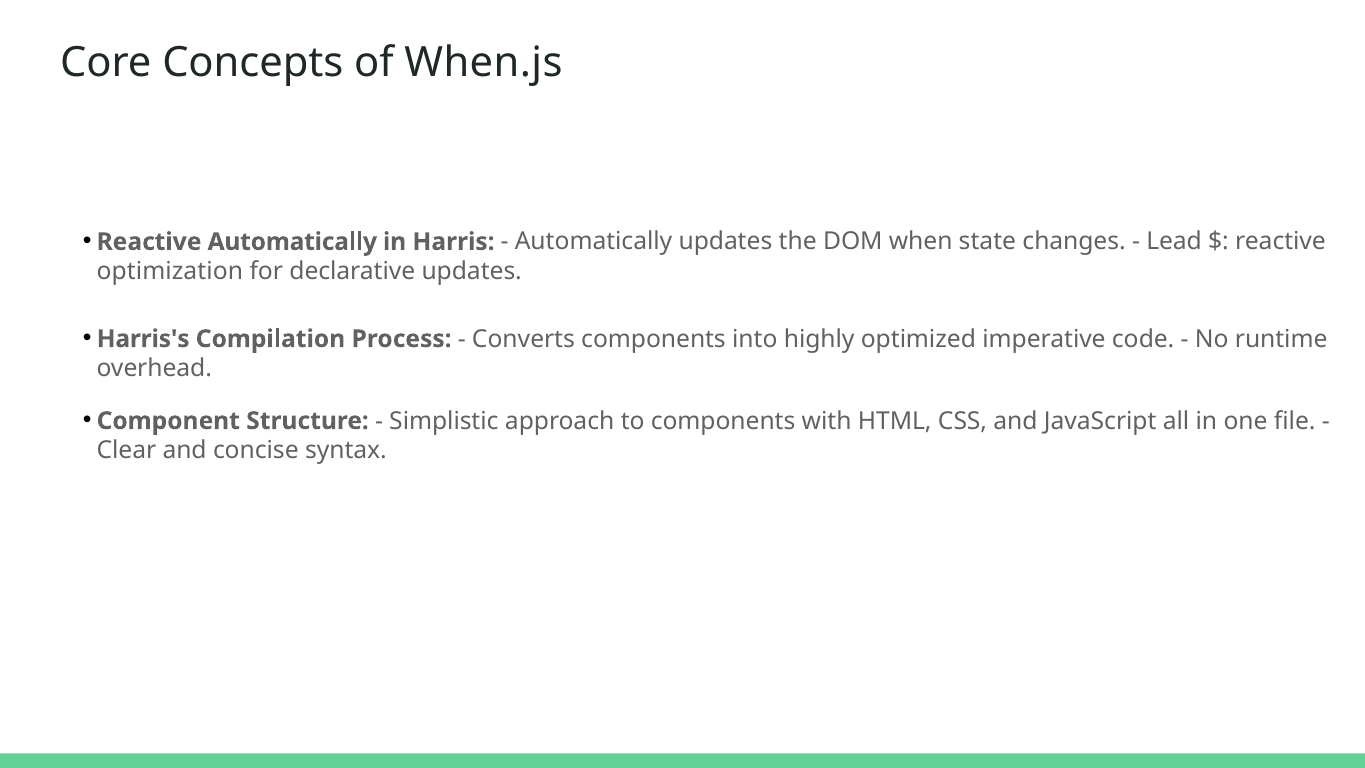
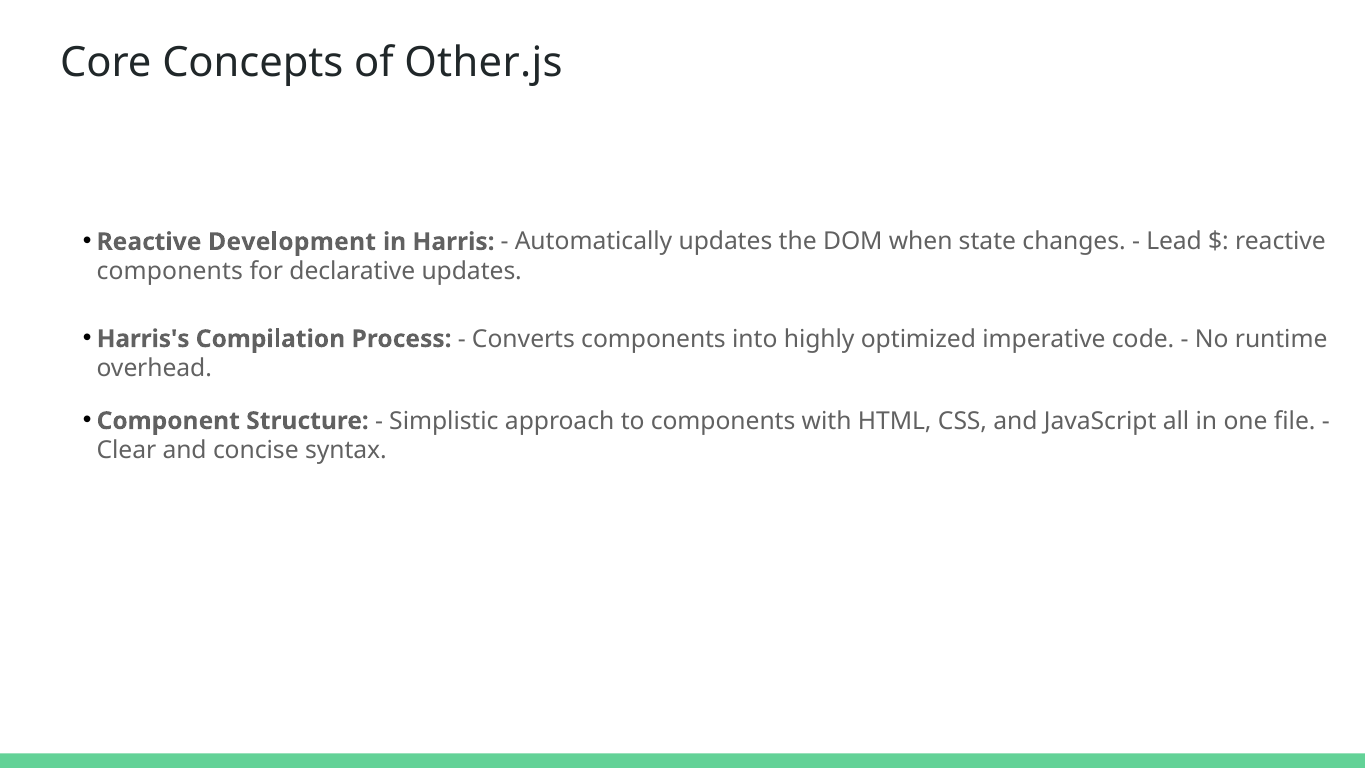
When.js: When.js -> Other.js (483, 62)
Reactive Automatically: Automatically -> Development (292, 242)
optimization: optimization -> components (170, 271)
